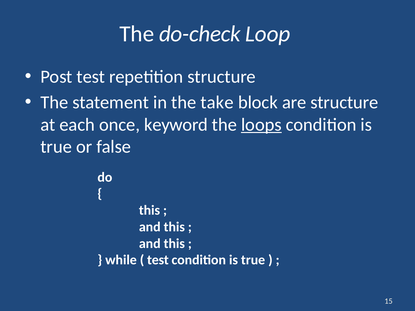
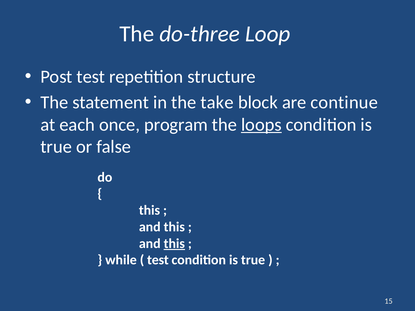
do-check: do-check -> do-three (200, 34)
are structure: structure -> continue (344, 103)
keyword: keyword -> program (176, 125)
this underline: none -> present (174, 244)
